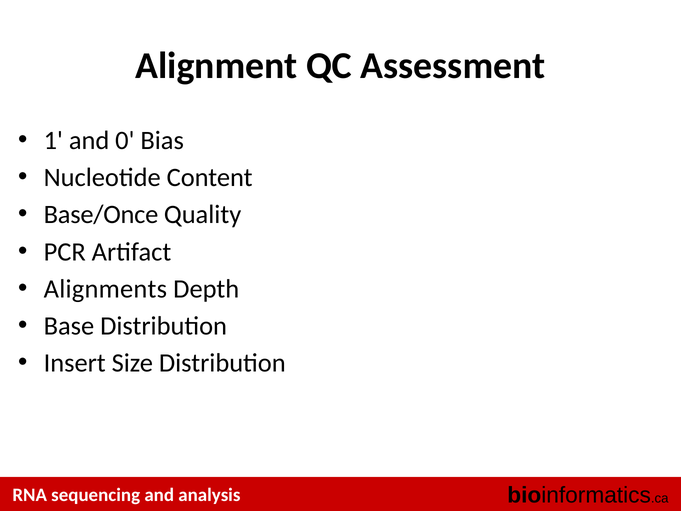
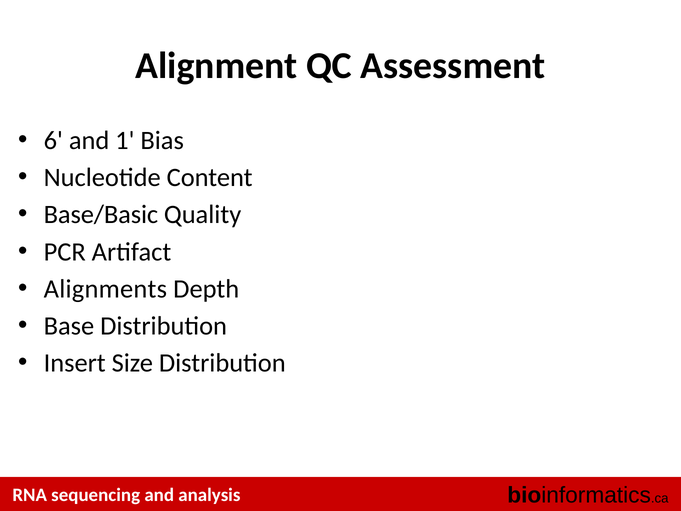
1: 1 -> 6 (53, 140)
0: 0 -> 1 (125, 140)
Base/Once: Base/Once -> Base/Basic (101, 215)
